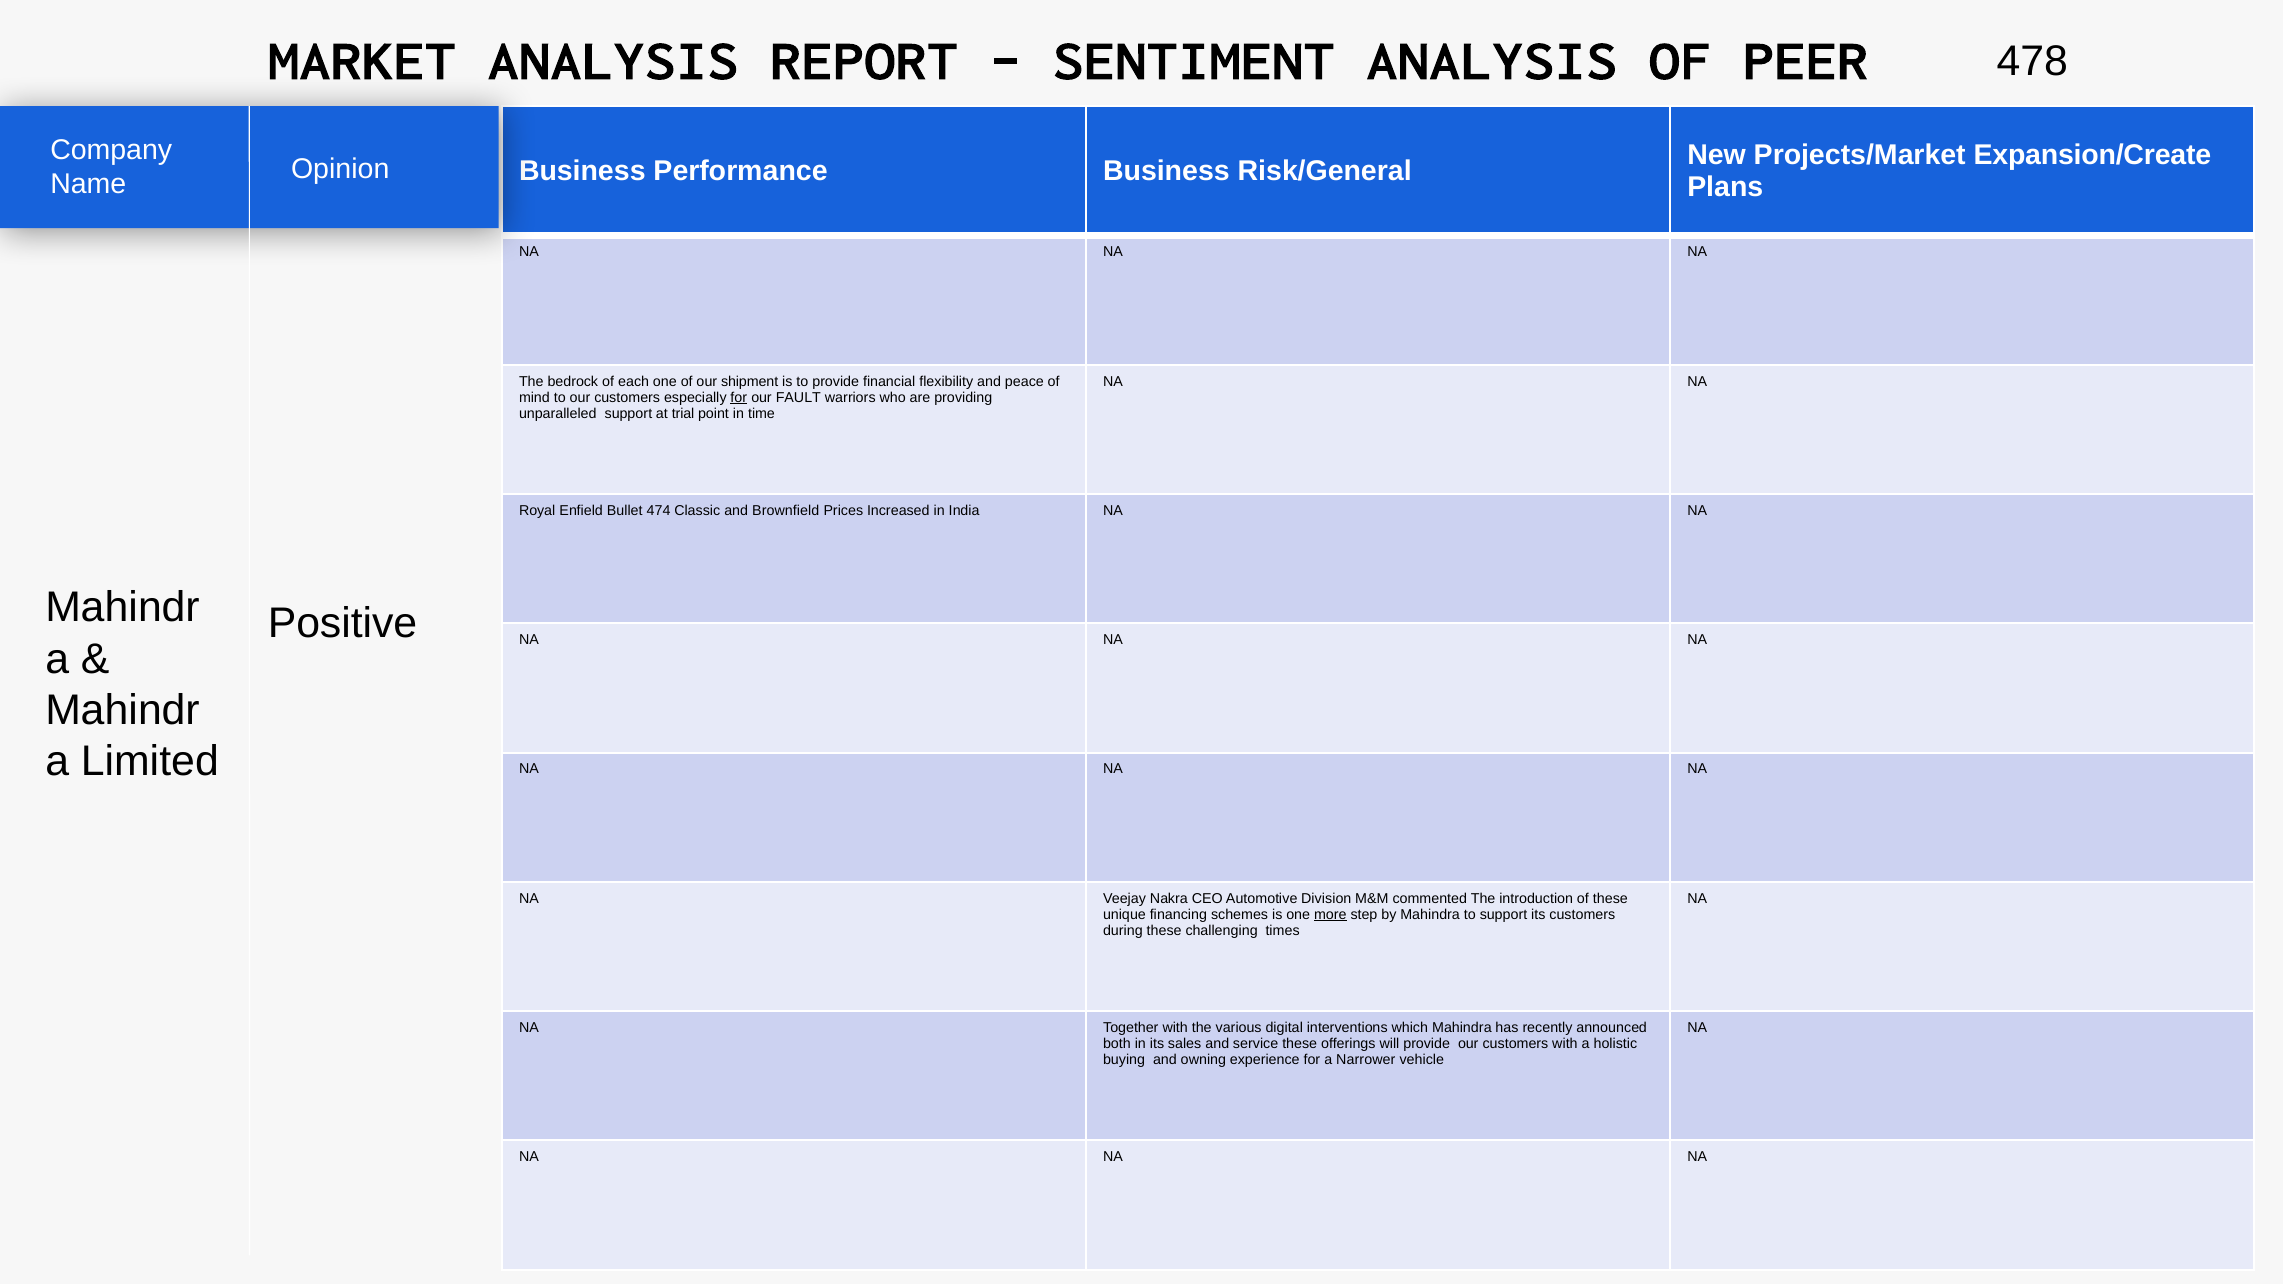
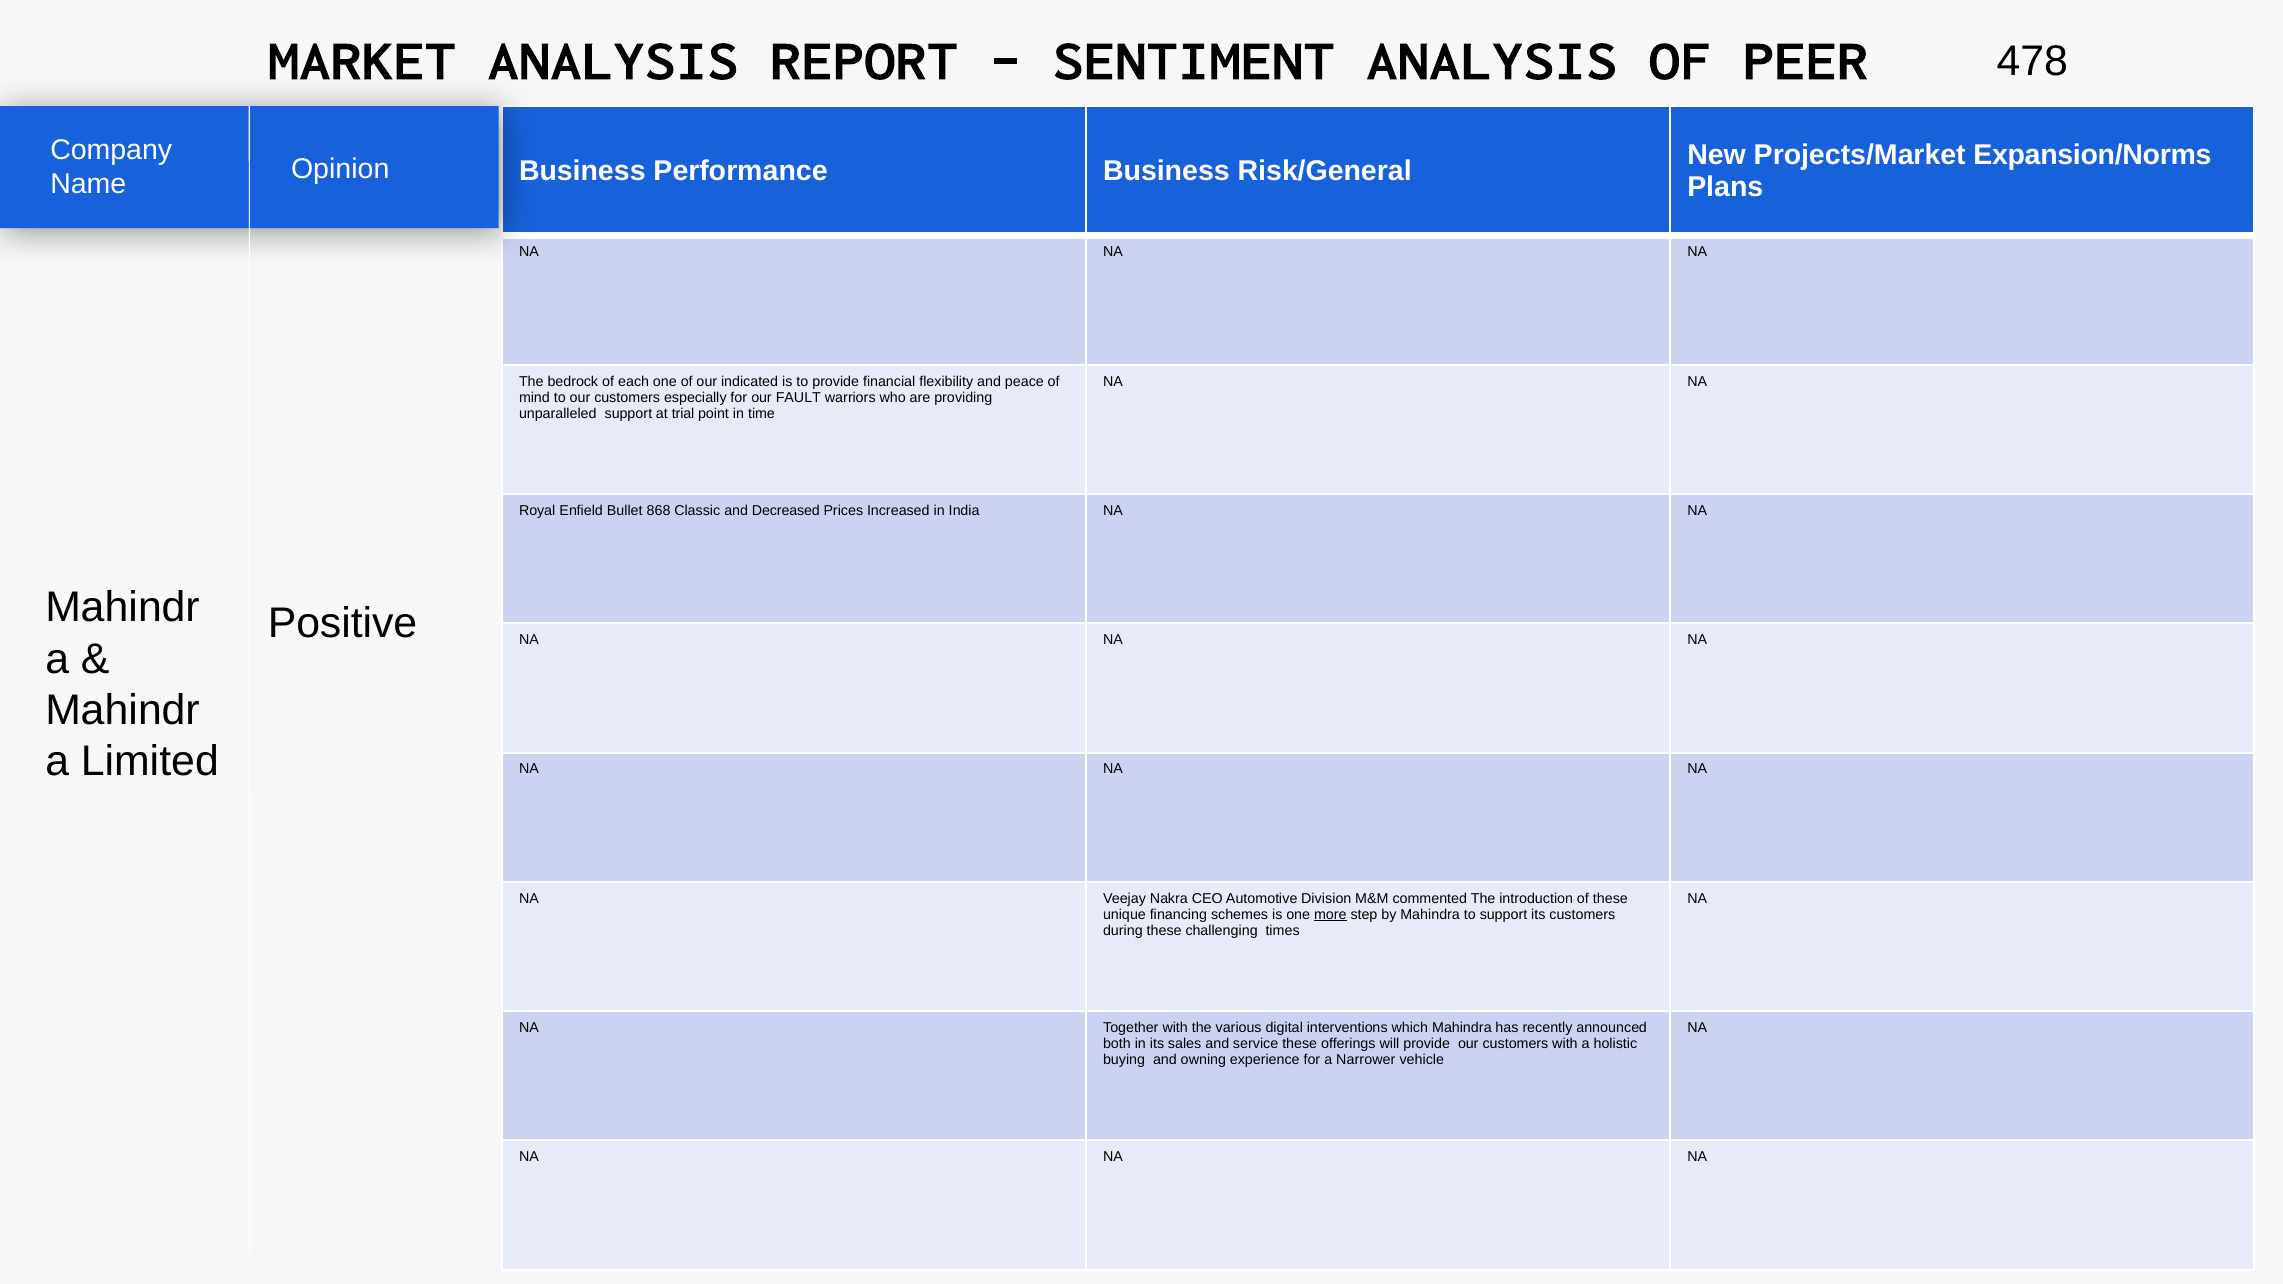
Expansion/Create: Expansion/Create -> Expansion/Norms (2092, 155)
shipment: shipment -> indicated (750, 381)
for underline: present -> none (739, 398)
474: 474 -> 868 (659, 511)
Brownfield: Brownfield -> Decreased (786, 511)
